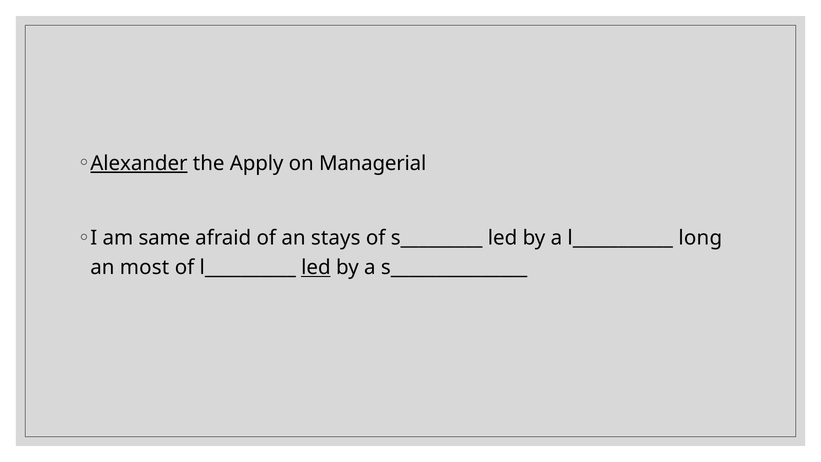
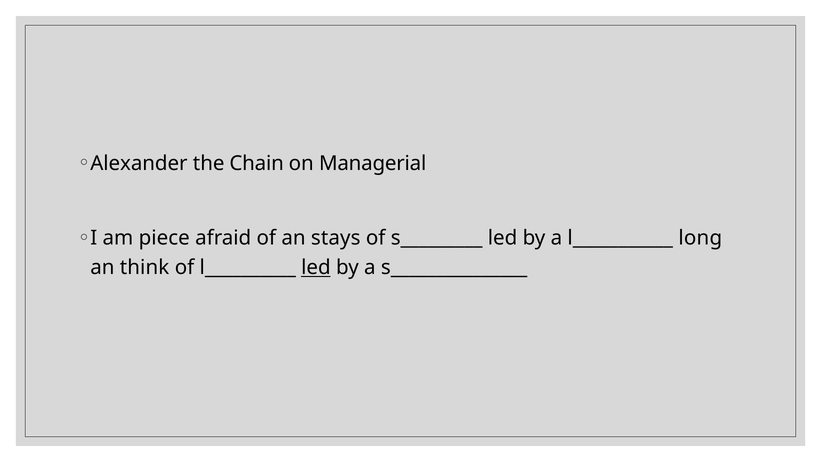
Alexander underline: present -> none (139, 163)
Apply: Apply -> Chain (257, 163)
same: same -> piece (164, 238)
most: most -> think (145, 267)
